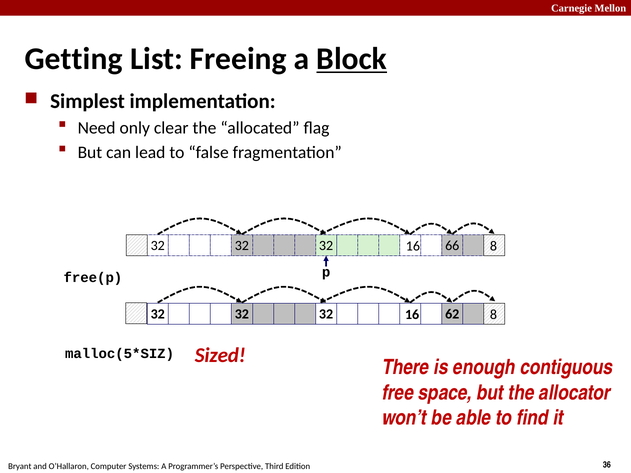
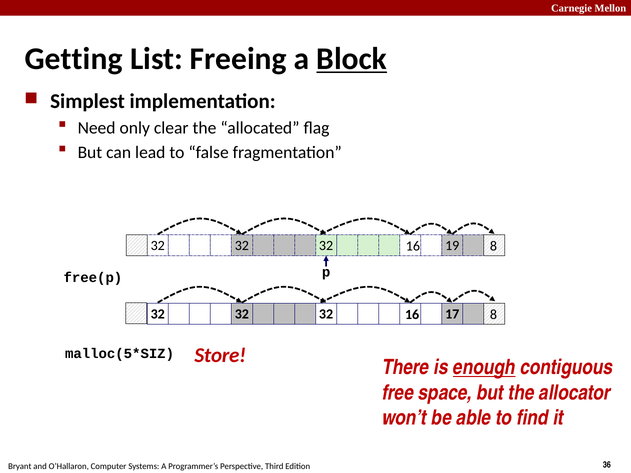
66: 66 -> 19 (452, 246)
62: 62 -> 17 (452, 314)
Sized: Sized -> Store (220, 355)
enough underline: none -> present (484, 368)
